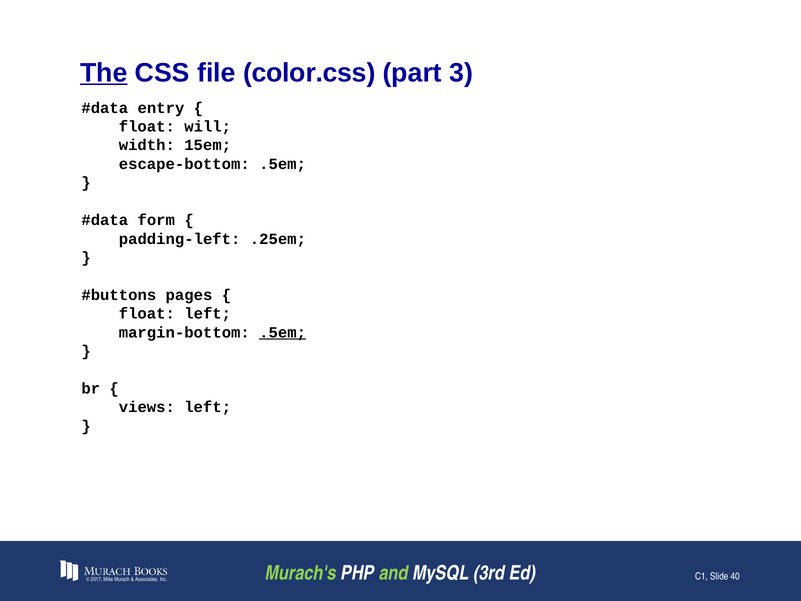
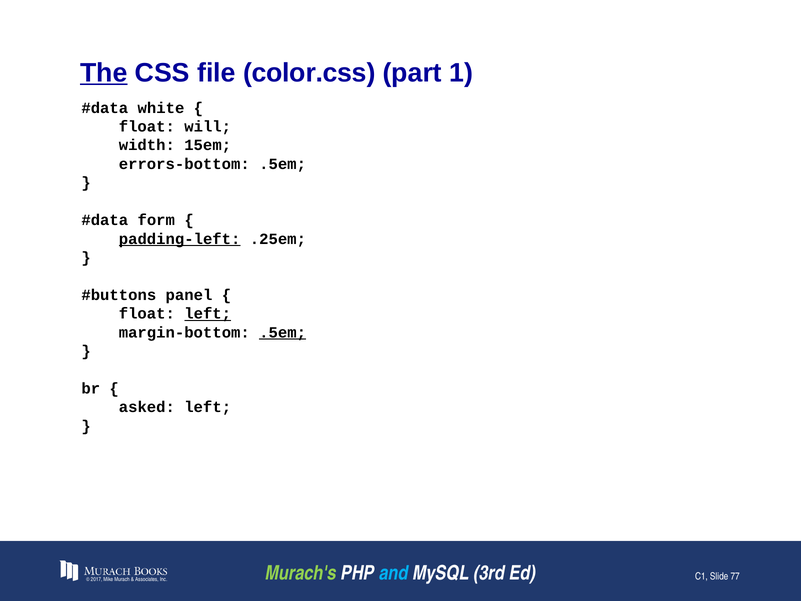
3: 3 -> 1 (461, 73)
entry: entry -> white (161, 108)
escape-bottom: escape-bottom -> errors-bottom (184, 164)
padding-left underline: none -> present (180, 239)
pages: pages -> panel (189, 295)
left underline: none -> present (208, 314)
views: views -> asked (147, 407)
and colour: light green -> light blue (394, 573)
40: 40 -> 77 (735, 576)
